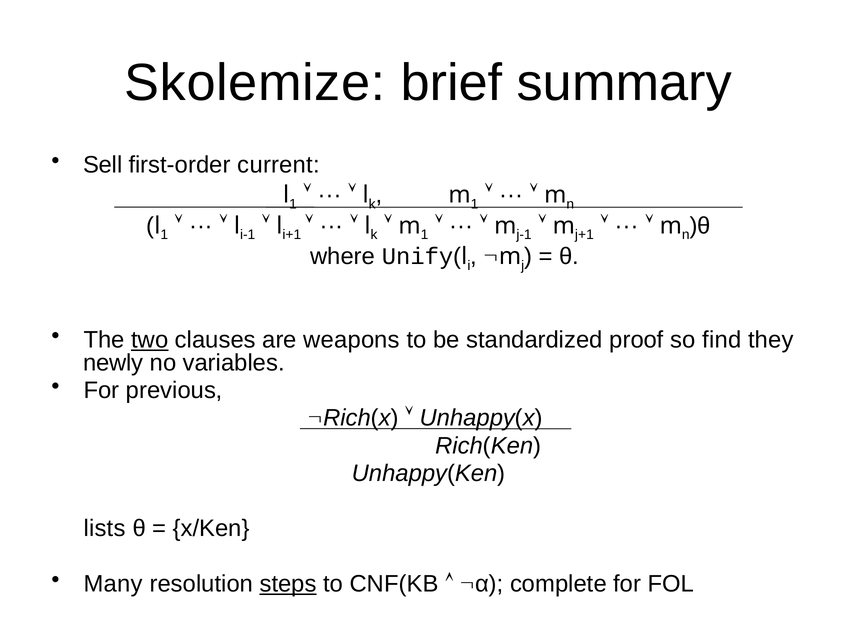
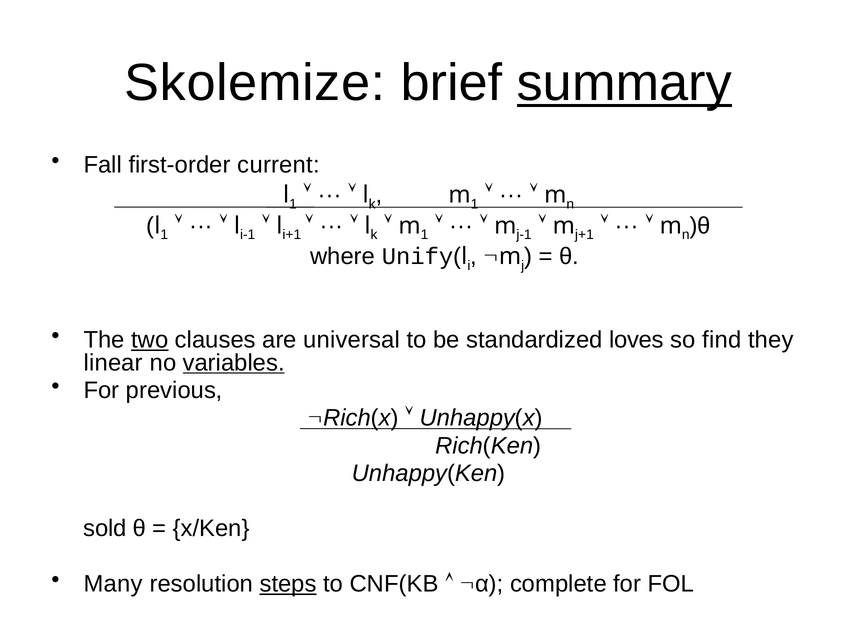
summary underline: none -> present (624, 83)
Sell: Sell -> Fall (103, 165)
weapons: weapons -> universal (352, 340)
proof: proof -> loves (637, 340)
newly: newly -> linear (113, 363)
variables underline: none -> present (234, 363)
lists: lists -> sold (105, 528)
